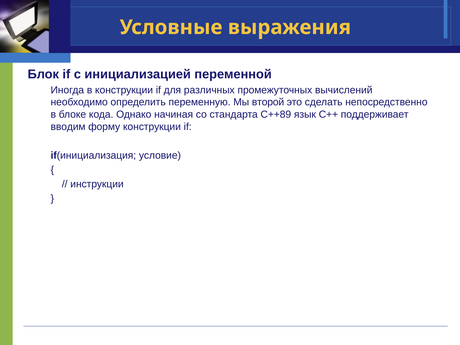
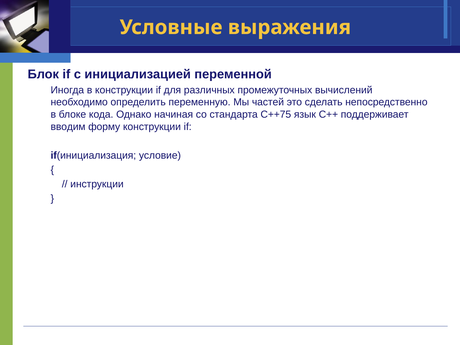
второй: второй -> частей (268, 102)
C++89: C++89 -> C++75 (276, 115)
